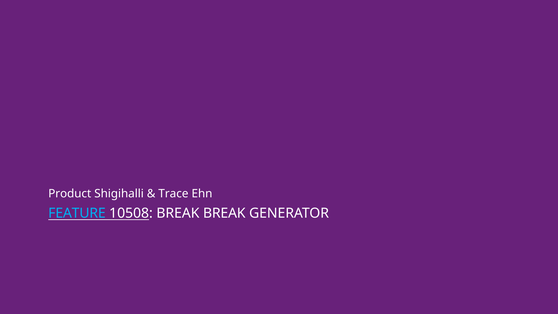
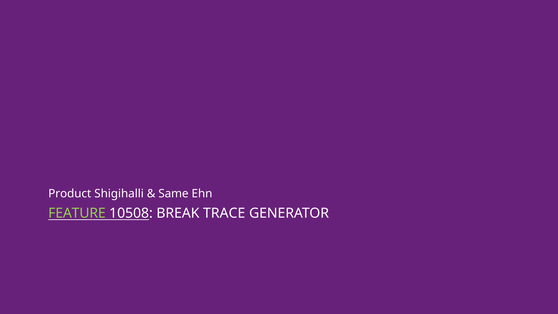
Trace: Trace -> Same (173, 193)
FEATURE colour: light blue -> light green (77, 213)
BREAK BREAK: BREAK -> TRACE (224, 213)
